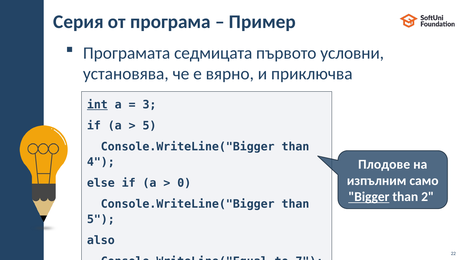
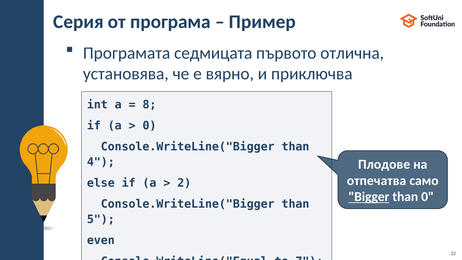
условни: условни -> отлична (352, 53)
int underline: present -> none (97, 105)
3: 3 -> 8 (149, 105)
5: 5 -> 0 (149, 126)
изпълним: изпълним -> отпечатва (377, 181)
0: 0 -> 2 (184, 183)
than 2: 2 -> 0 (428, 197)
also: also -> еven (101, 240)
